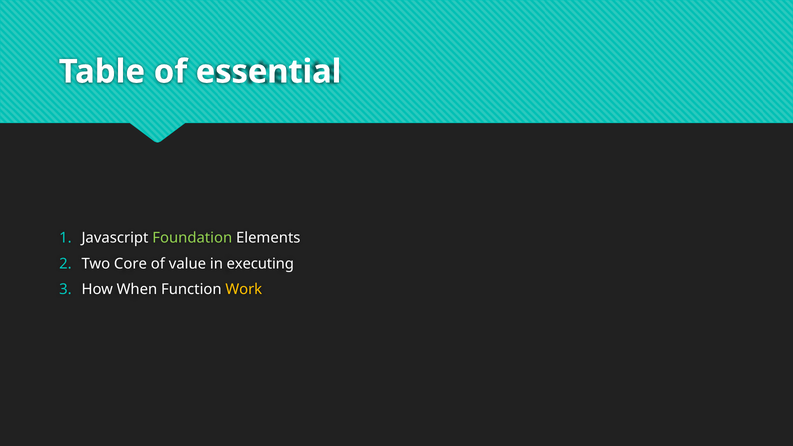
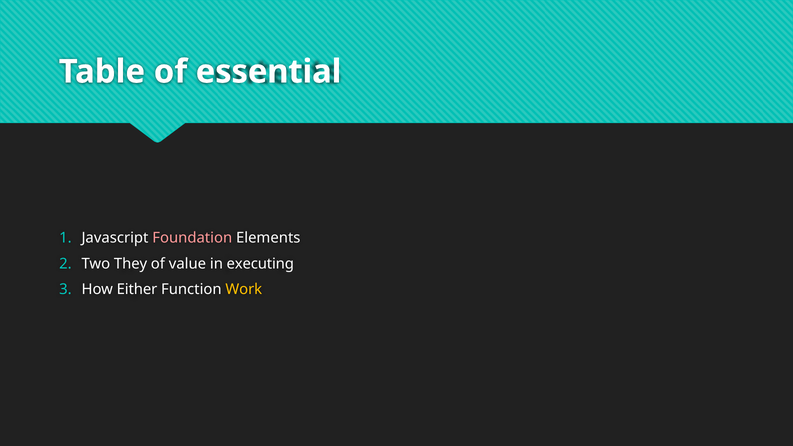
Foundation colour: light green -> pink (192, 238)
Core: Core -> They (131, 264)
When: When -> Either (137, 290)
